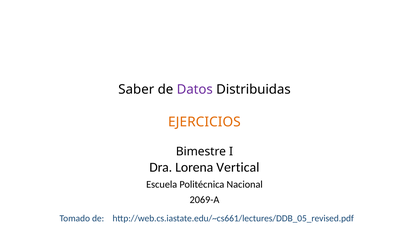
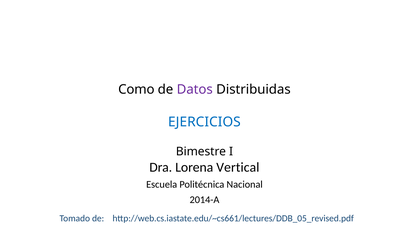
Saber: Saber -> Como (136, 89)
EJERCICIOS colour: orange -> blue (204, 122)
2069-A: 2069-A -> 2014-A (204, 200)
